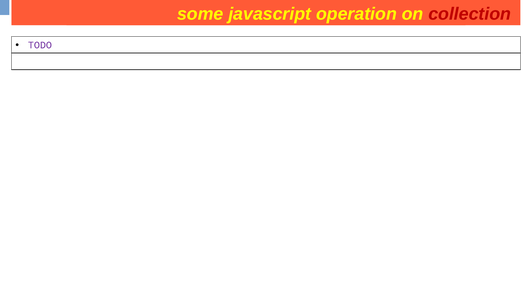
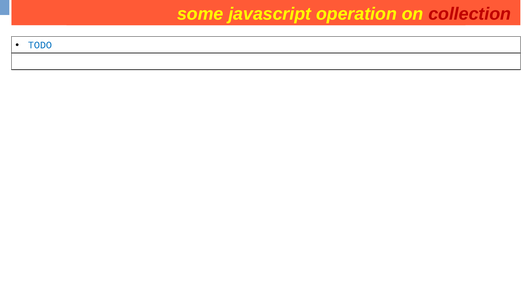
TODO colour: purple -> blue (40, 45)
